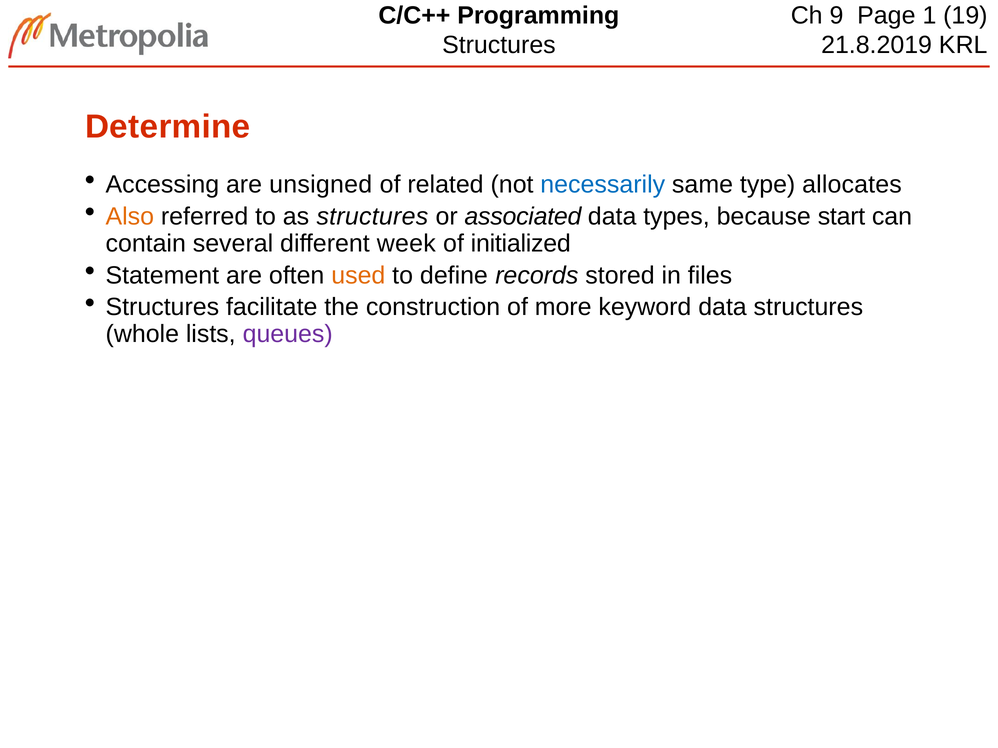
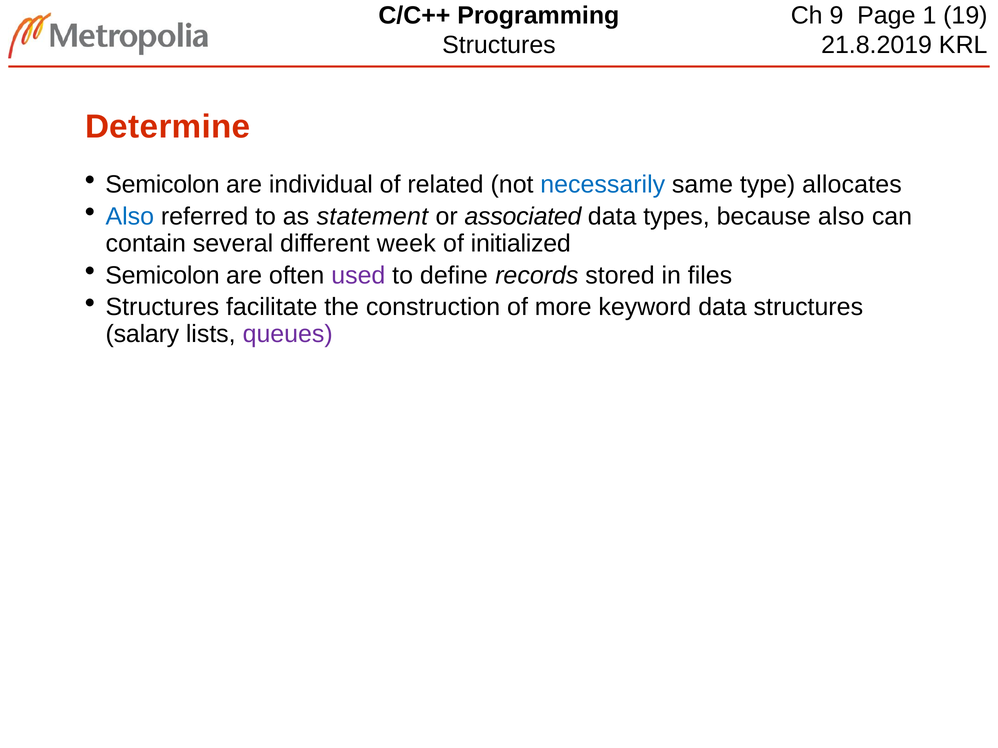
Accessing: Accessing -> Semicolon (162, 185)
unsigned: unsigned -> individual (321, 185)
Also colour: orange -> blue (130, 217)
as structures: structures -> statement (372, 217)
because start: start -> also (841, 217)
Statement: Statement -> Semicolon (162, 275)
used colour: orange -> purple (358, 275)
whole: whole -> salary (142, 334)
